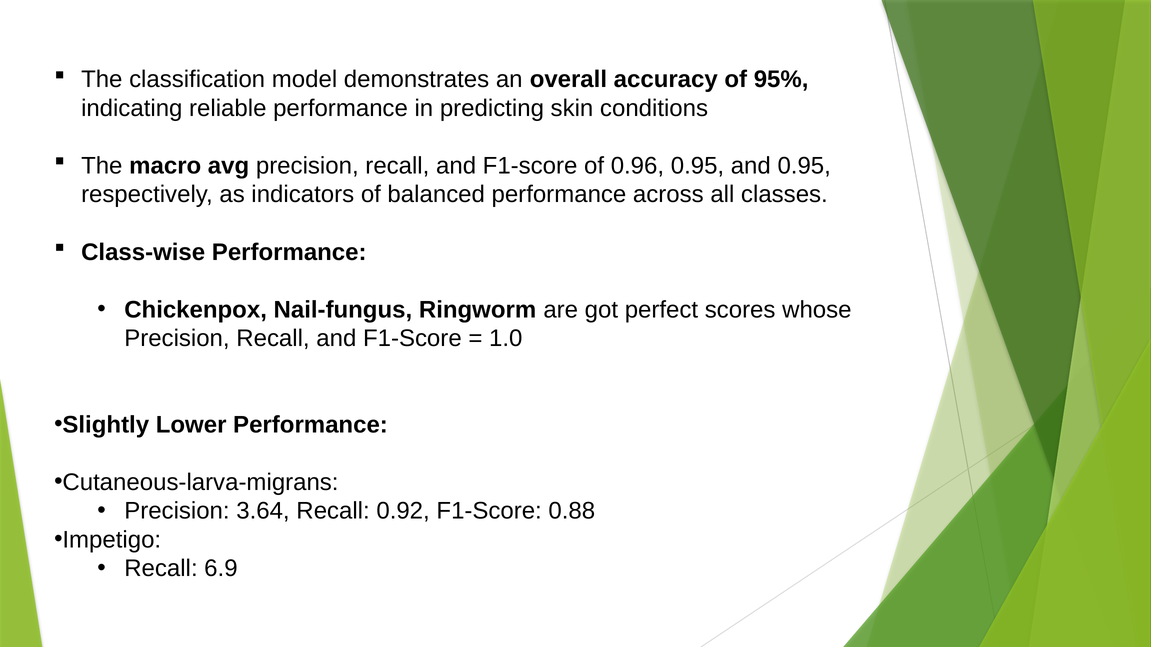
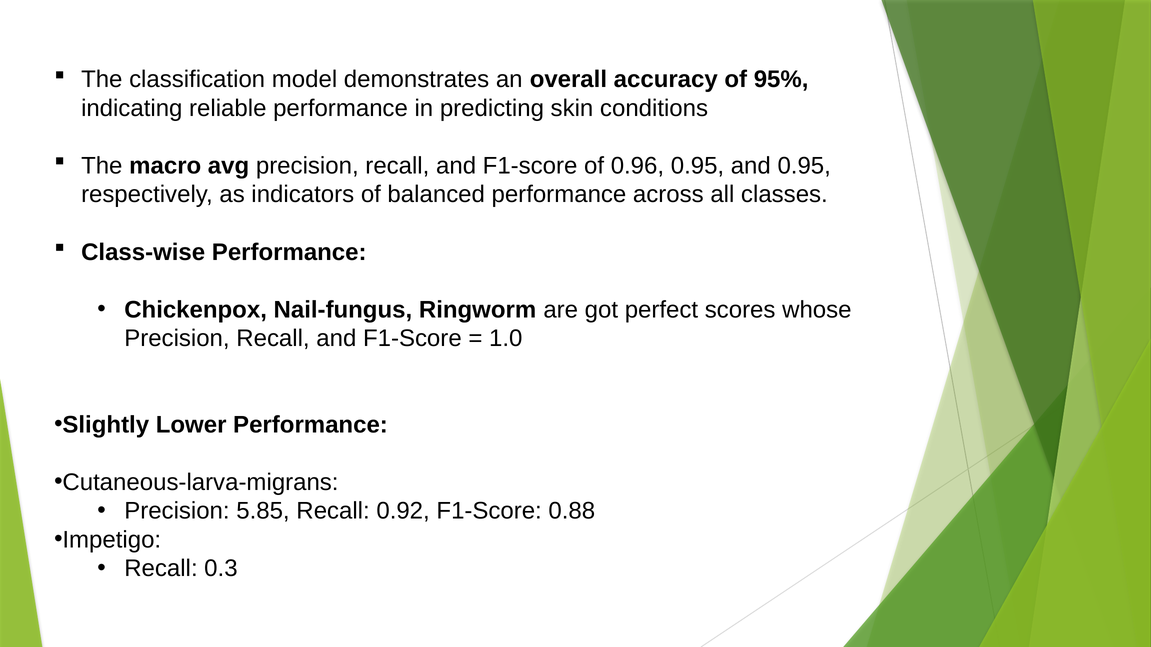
3.64: 3.64 -> 5.85 (263, 511)
6.9: 6.9 -> 0.3 (221, 569)
